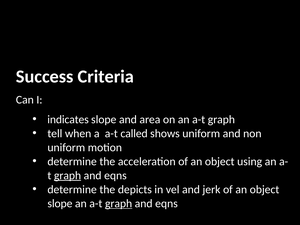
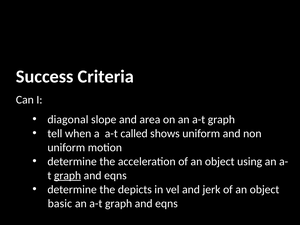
indicates: indicates -> diagonal (68, 119)
slope: slope -> basic (60, 203)
graph underline: present -> none (119, 203)
